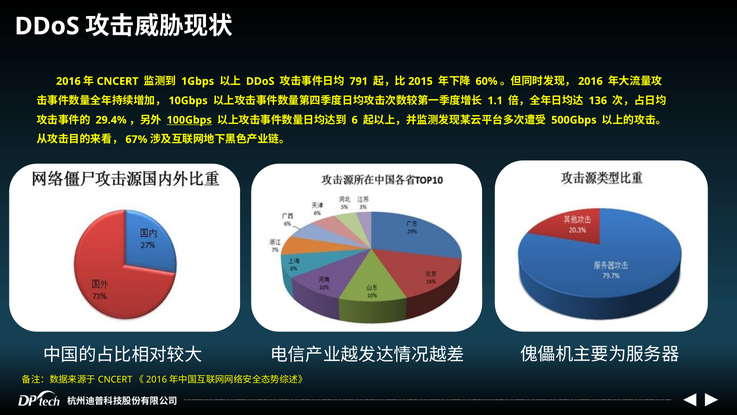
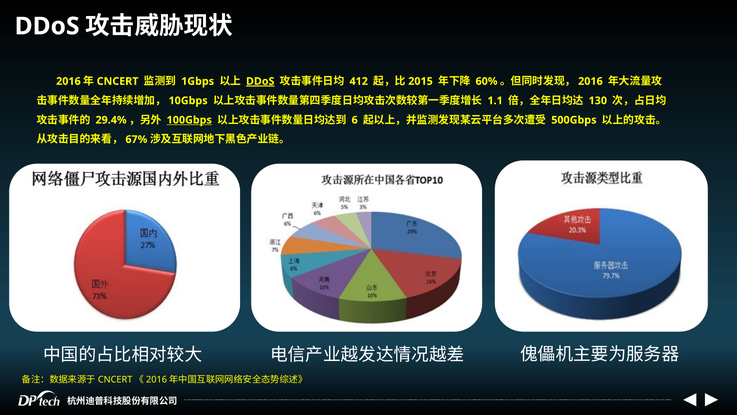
DDoS underline: none -> present (260, 81)
791: 791 -> 412 (359, 81)
136: 136 -> 130 (598, 101)
